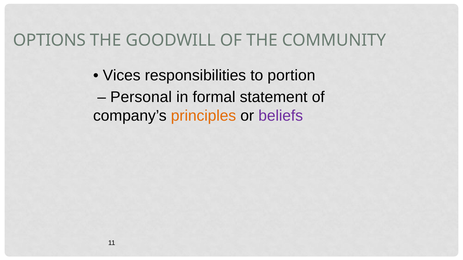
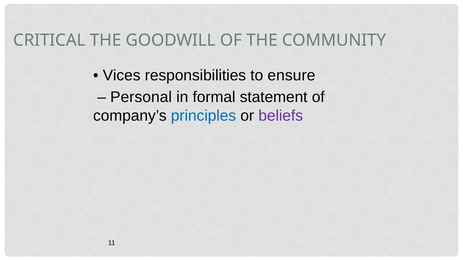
OPTIONS: OPTIONS -> CRITICAL (49, 40)
portion: portion -> ensure (291, 76)
principles colour: orange -> blue (203, 116)
